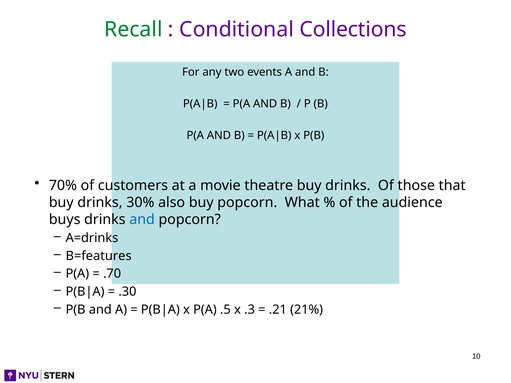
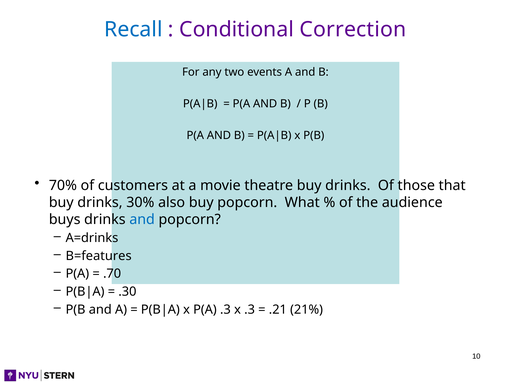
Recall colour: green -> blue (133, 29)
Collections: Collections -> Correction (353, 29)
P(A .5: .5 -> .3 (225, 310)
